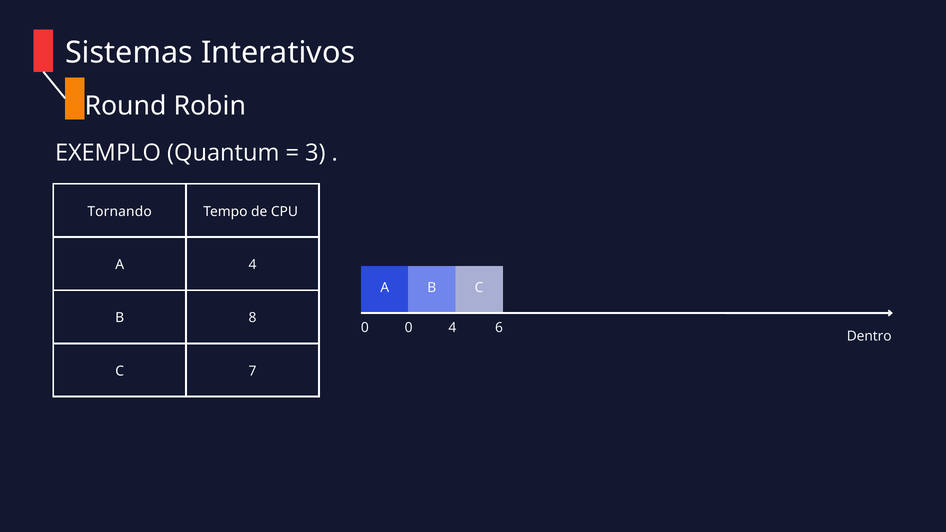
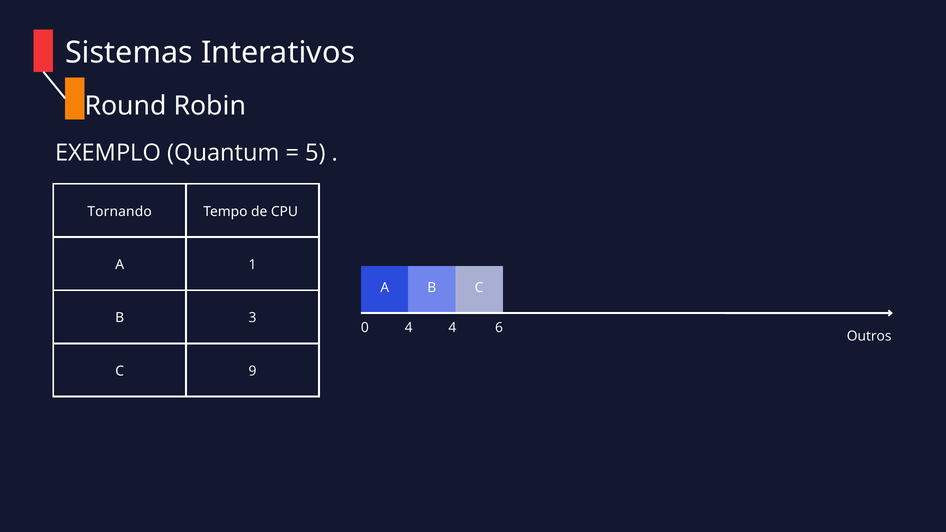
3: 3 -> 5 (316, 153)
A 4: 4 -> 1 (253, 265)
8: 8 -> 3 (253, 318)
0 0: 0 -> 4 (409, 328)
Dentro: Dentro -> Outros (869, 336)
7: 7 -> 9 (253, 371)
